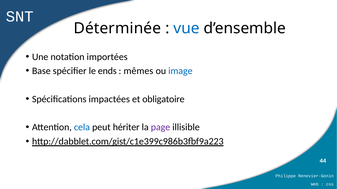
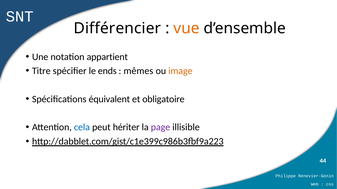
Déterminée: Déterminée -> Différencier (117, 28)
vue colour: blue -> orange (187, 28)
importées: importées -> appartient (107, 57)
Base: Base -> Titre (41, 71)
image colour: blue -> orange (180, 71)
impactées: impactées -> équivalent (109, 99)
